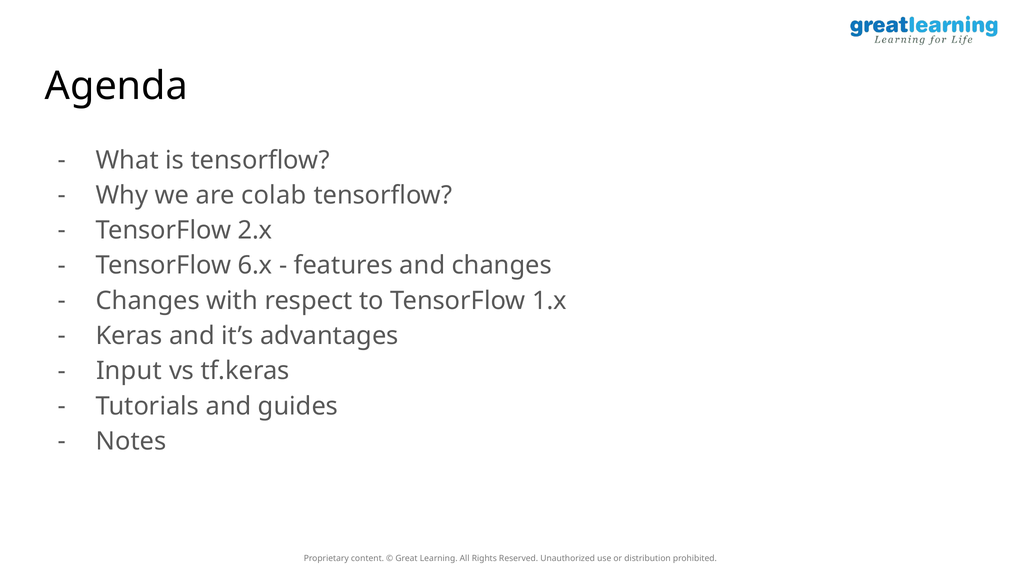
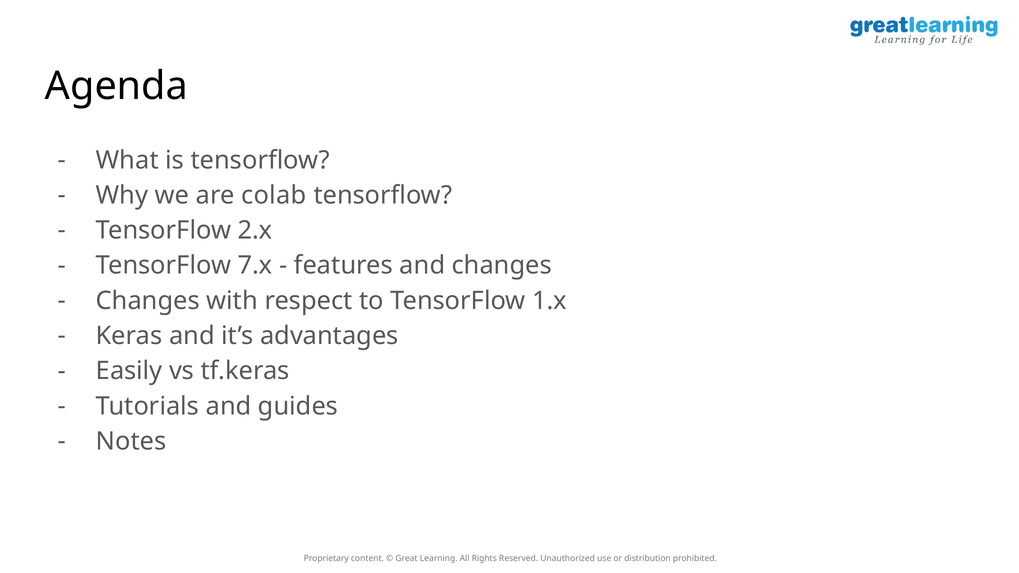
6.x: 6.x -> 7.x (255, 266)
Input: Input -> Easily (129, 371)
